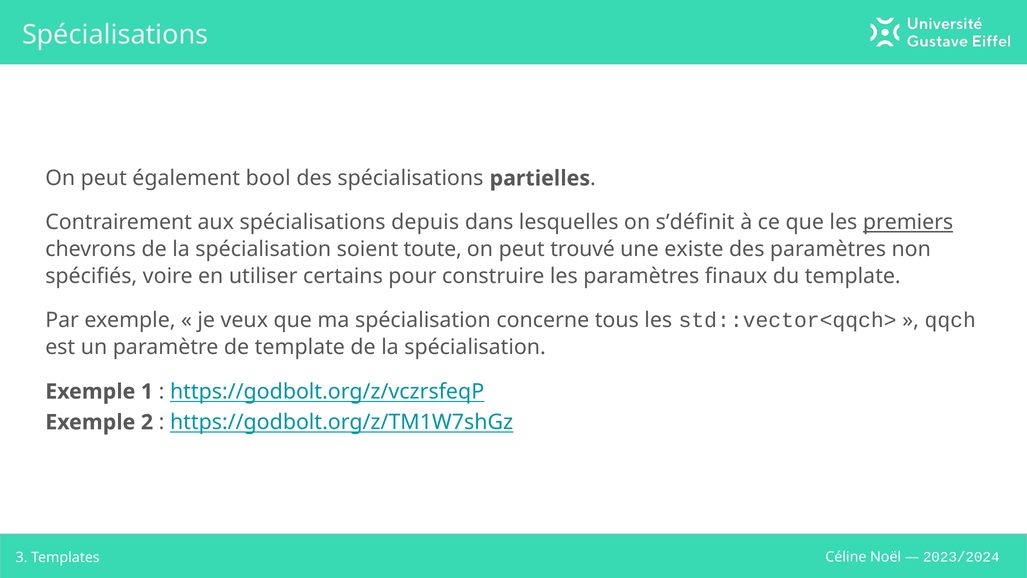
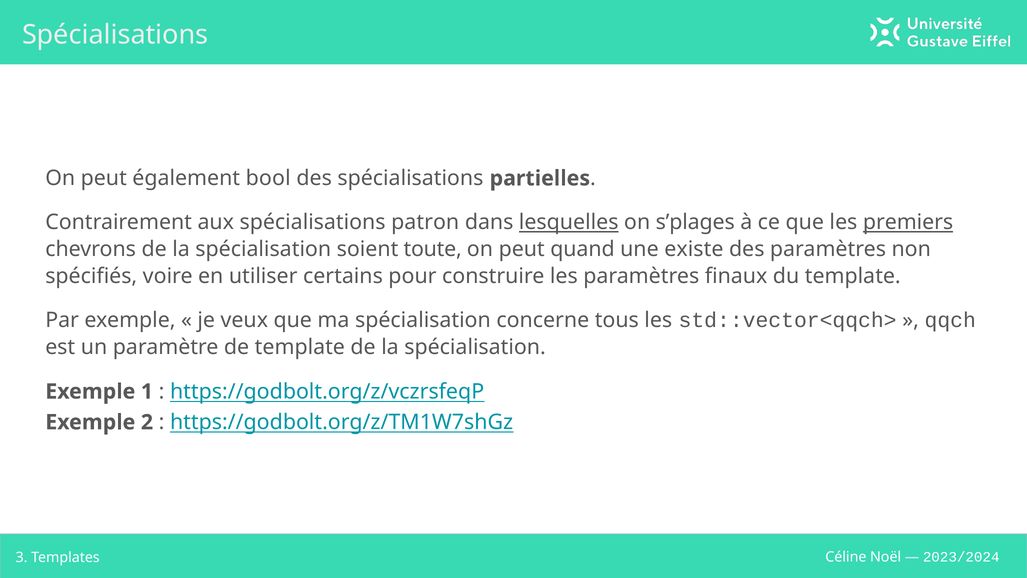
depuis: depuis -> patron (425, 222)
lesquelles underline: none -> present (569, 222)
s’définit: s’définit -> s’plages (695, 222)
trouvé: trouvé -> quand (582, 249)
